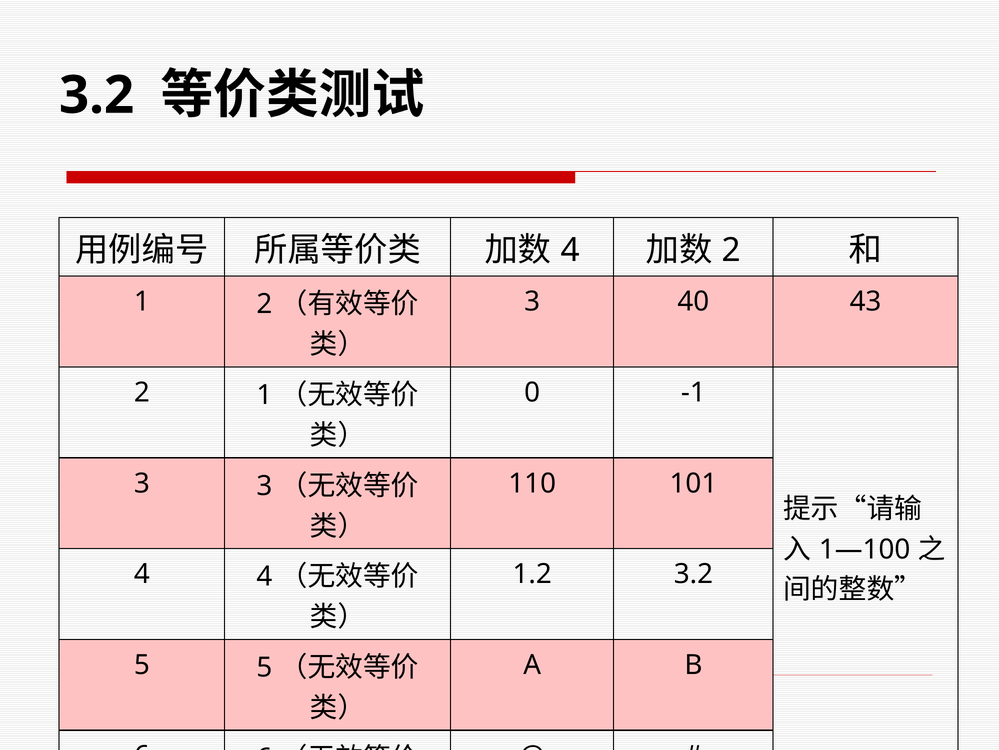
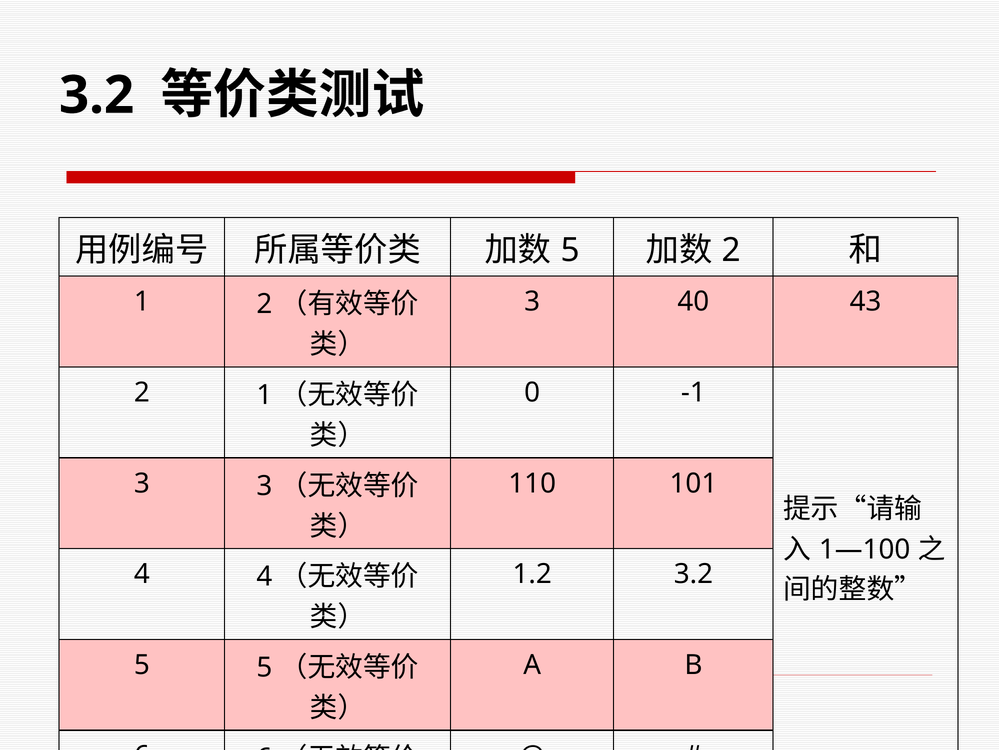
4: 4 -> 5 (570, 250)
